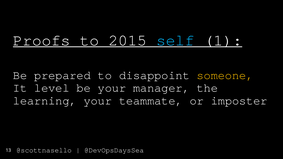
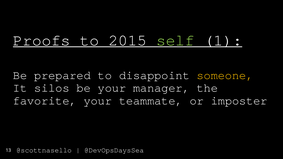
self colour: light blue -> light green (175, 40)
level: level -> silos (52, 88)
learning: learning -> favorite (45, 101)
